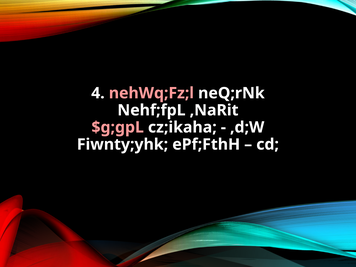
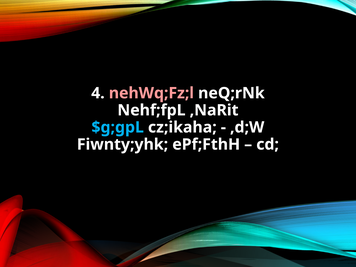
$g;gpL colour: pink -> light blue (118, 127)
